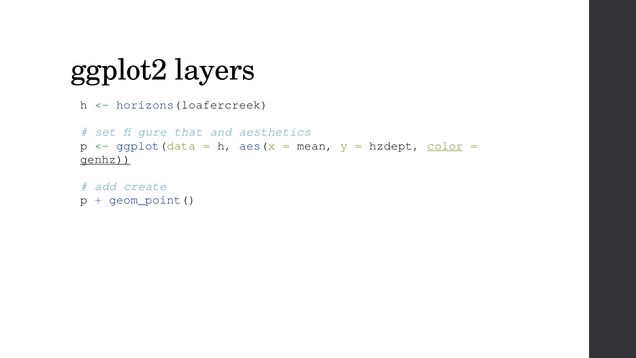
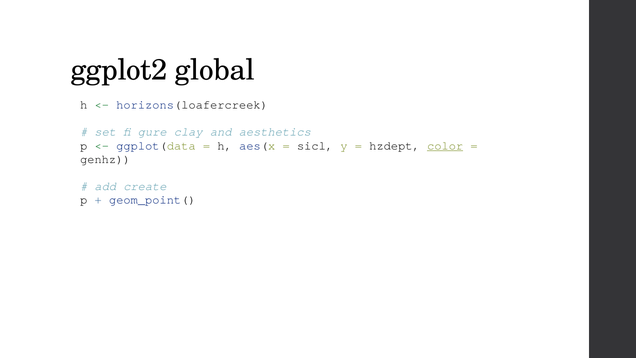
layers: layers -> global (215, 70)
that: that -> clay (188, 132)
mean: mean -> sicl (315, 146)
genhz underline: present -> none (105, 159)
